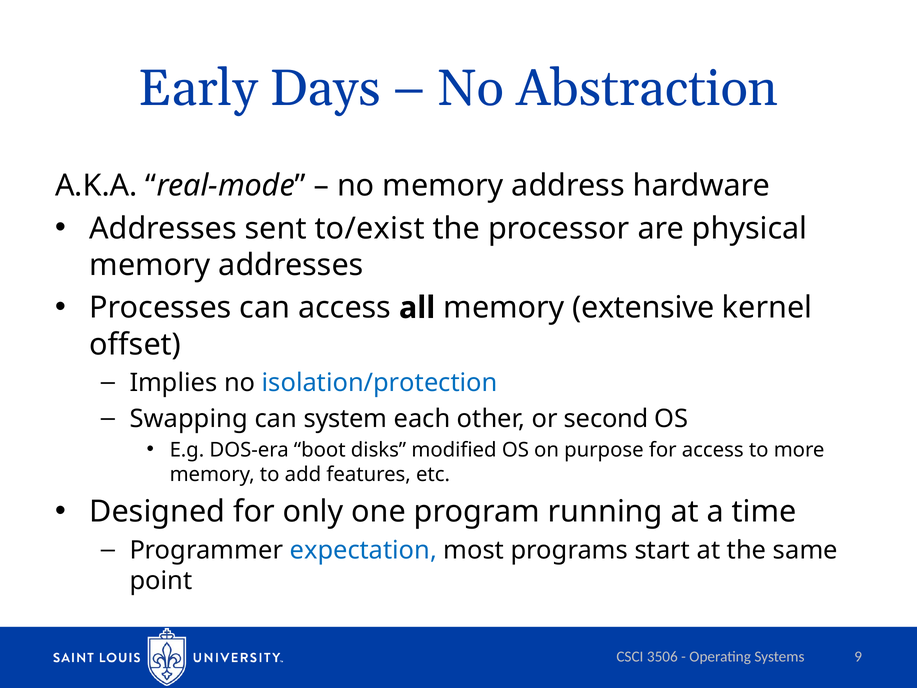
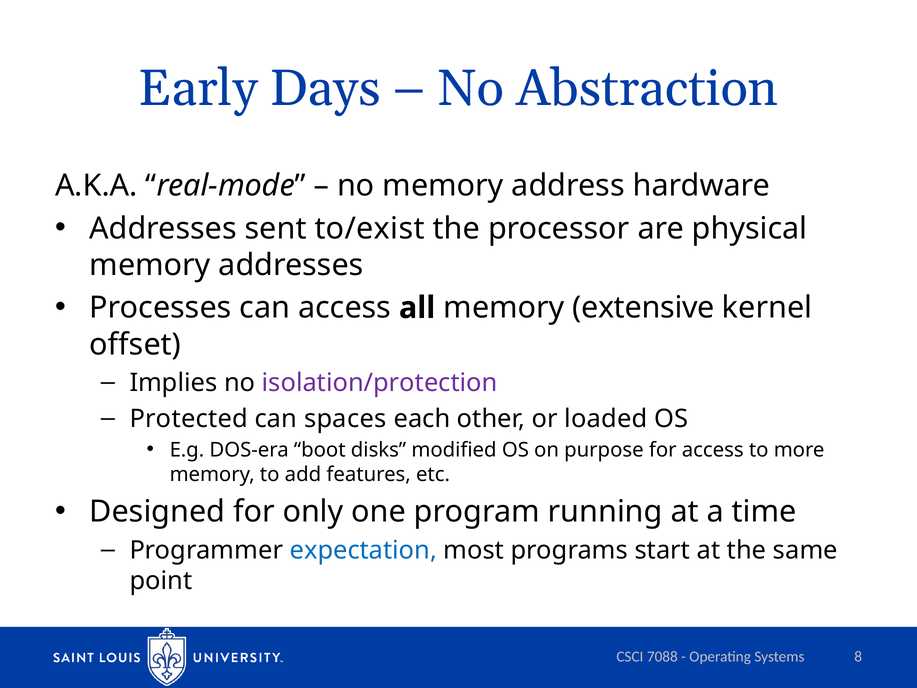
isolation/protection colour: blue -> purple (380, 383)
Swapping: Swapping -> Protected (189, 419)
system: system -> spaces (345, 419)
second: second -> loaded (606, 419)
3506: 3506 -> 7088 (662, 657)
9: 9 -> 8 (858, 657)
